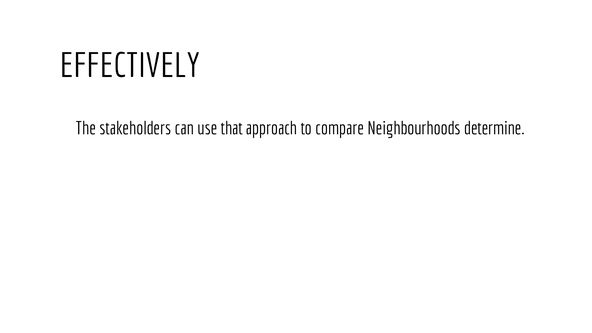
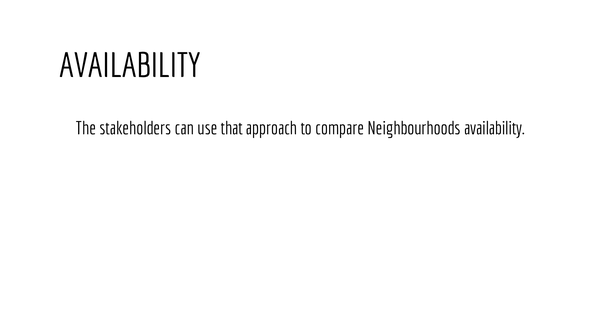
EFFECTIVELY: EFFECTIVELY -> AVAILABILITY (130, 66)
Neighbourhoods determine: determine -> availability (495, 128)
